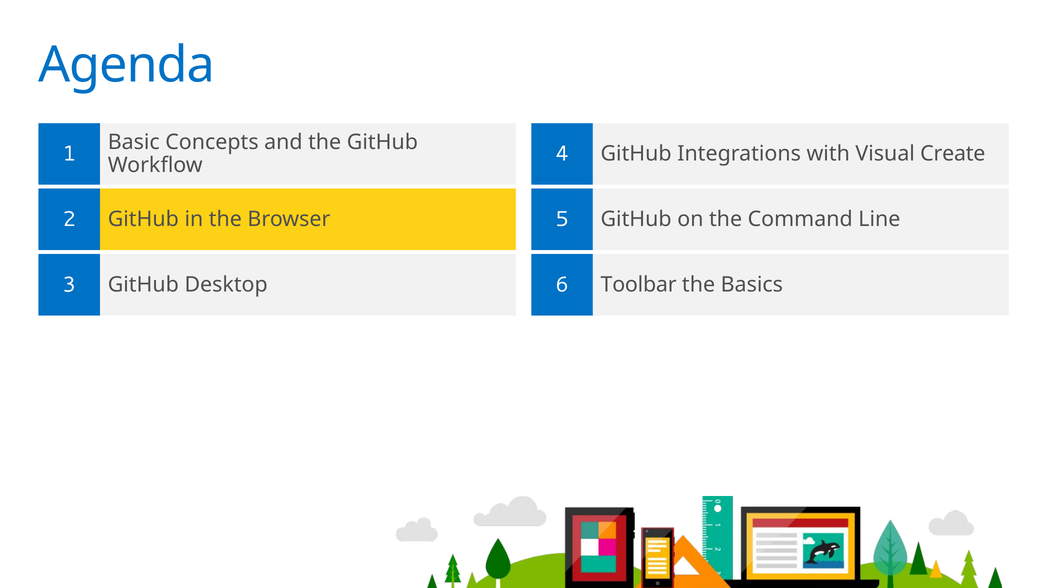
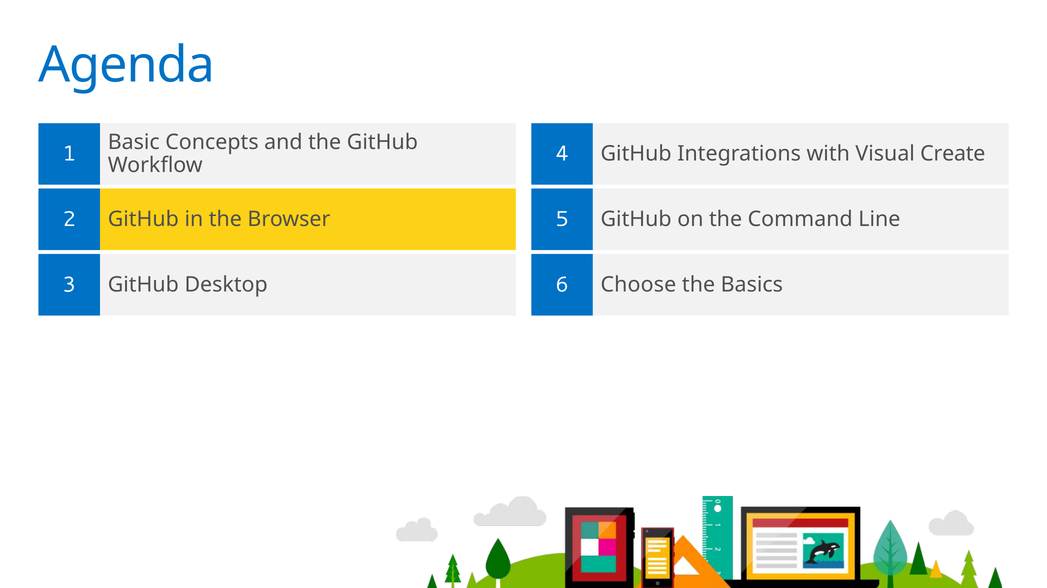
Toolbar: Toolbar -> Choose (638, 285)
